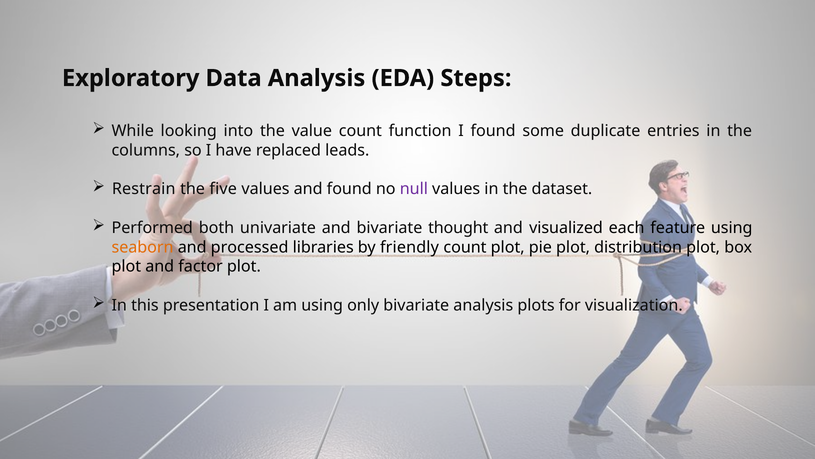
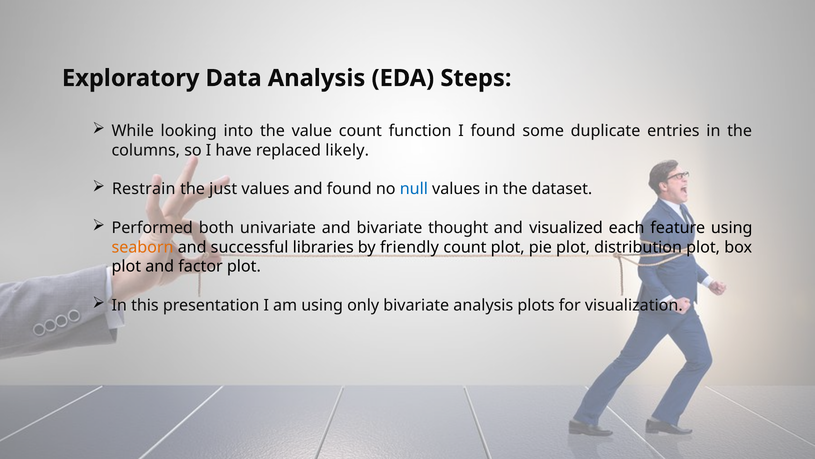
leads: leads -> likely (347, 150)
five: five -> just (223, 189)
null colour: purple -> blue (414, 189)
processed: processed -> successful (250, 247)
